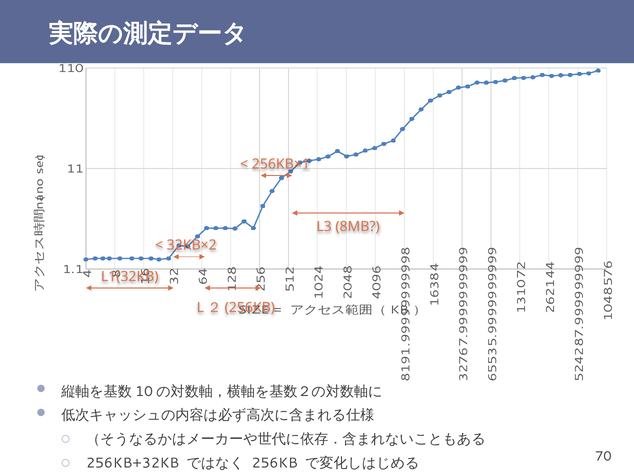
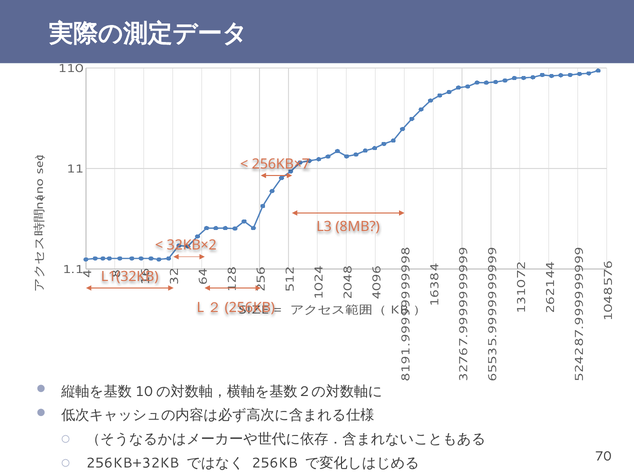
256KB×1: 256KB×1 -> 256KB×7 (281, 164)
